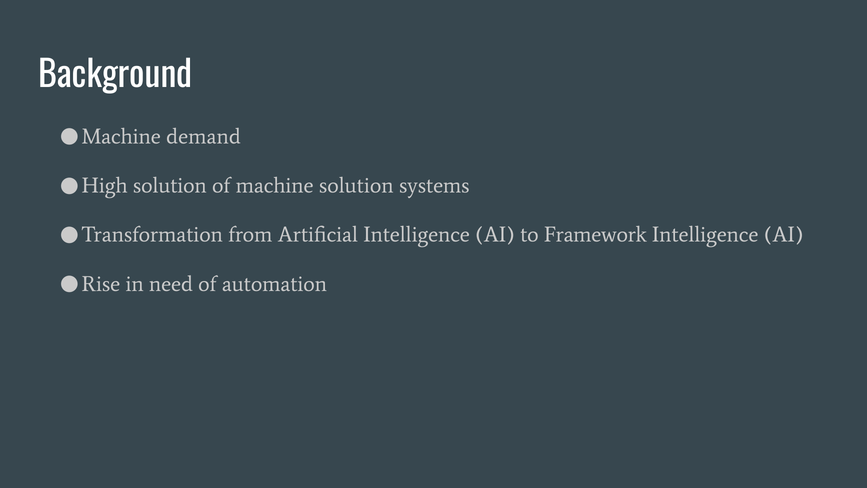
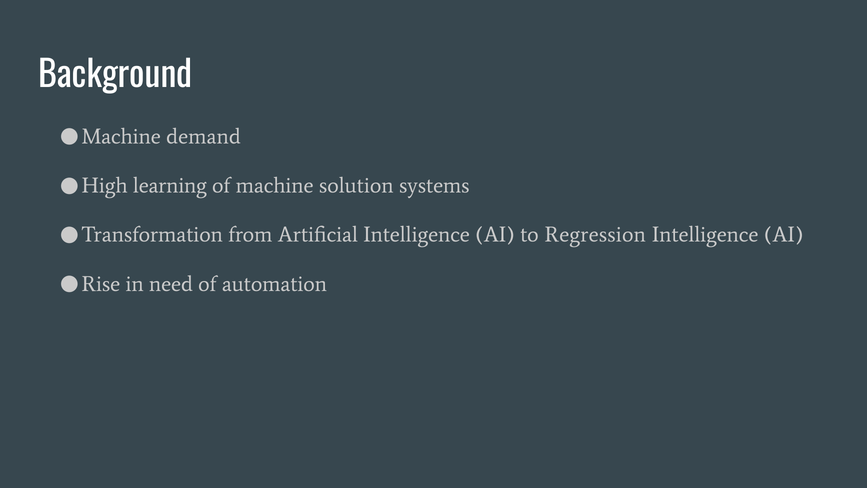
solution: solution -> learning (170, 185)
Framework: Framework -> Regression (595, 235)
